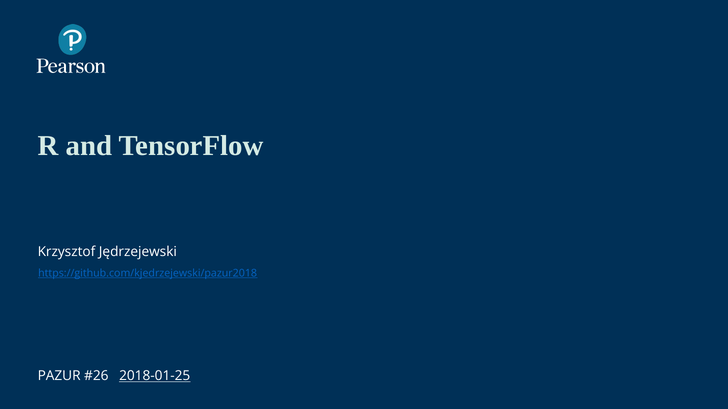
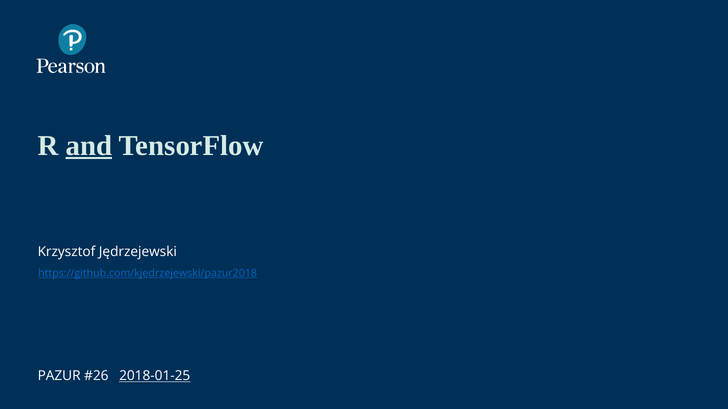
and underline: none -> present (89, 146)
